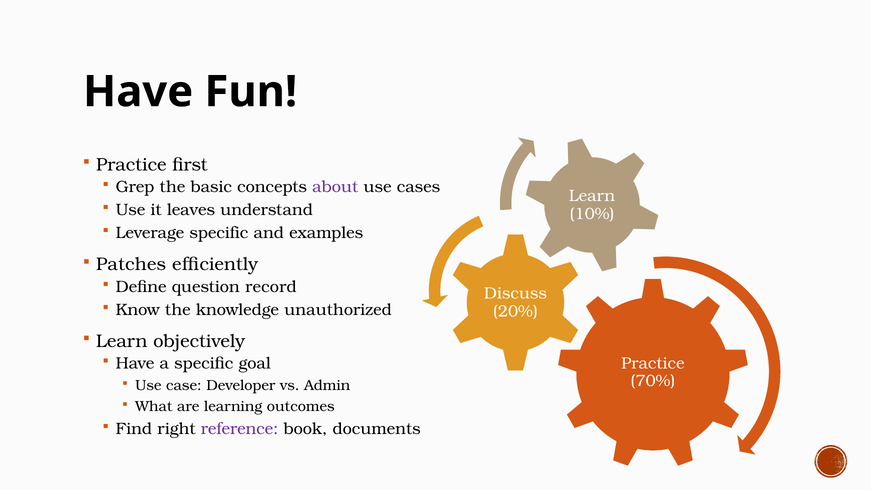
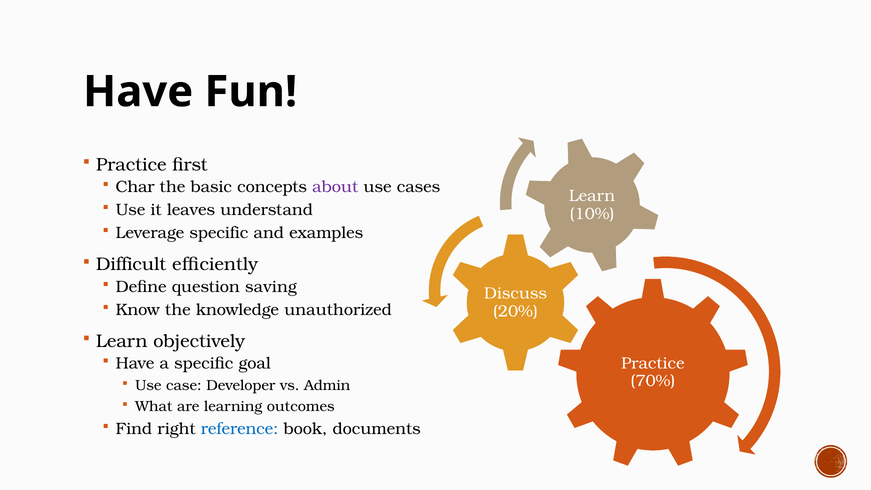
Grep: Grep -> Char (135, 187)
Patches: Patches -> Difficult (131, 264)
record: record -> saving (271, 287)
reference colour: purple -> blue (240, 429)
